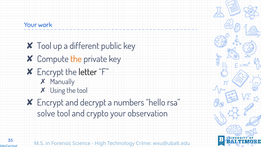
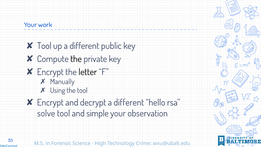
the colour: orange -> black (76, 59)
decrypt a numbers: numbers -> different (129, 102)
crypto: crypto -> simple (98, 113)
